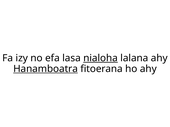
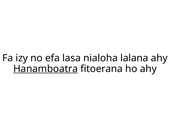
nialoha underline: present -> none (101, 58)
